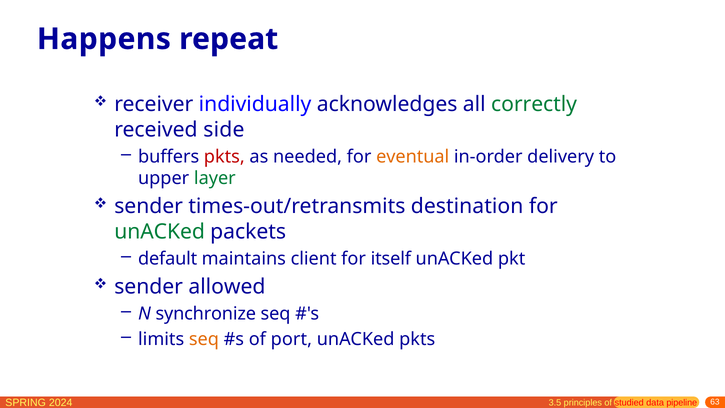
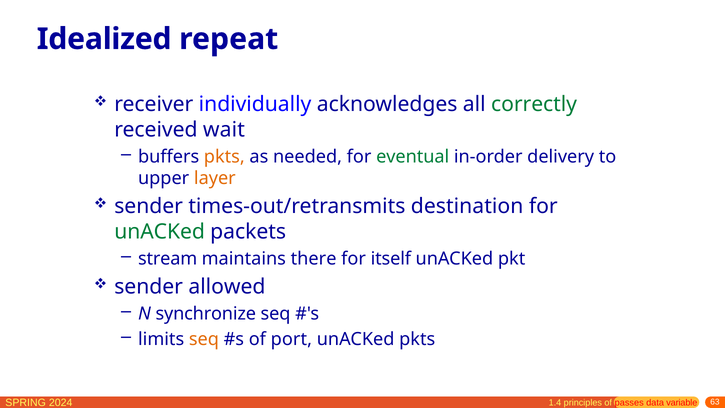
Happens: Happens -> Idealized (104, 39)
side: side -> wait (224, 130)
pkts colour: red -> orange (224, 156)
eventual colour: orange -> green (413, 156)
layer colour: green -> orange (215, 178)
default: default -> stream (168, 259)
client: client -> there (314, 259)
3.5: 3.5 -> 1.4 (555, 403)
studied: studied -> passes (629, 403)
pipeline: pipeline -> variable (682, 403)
